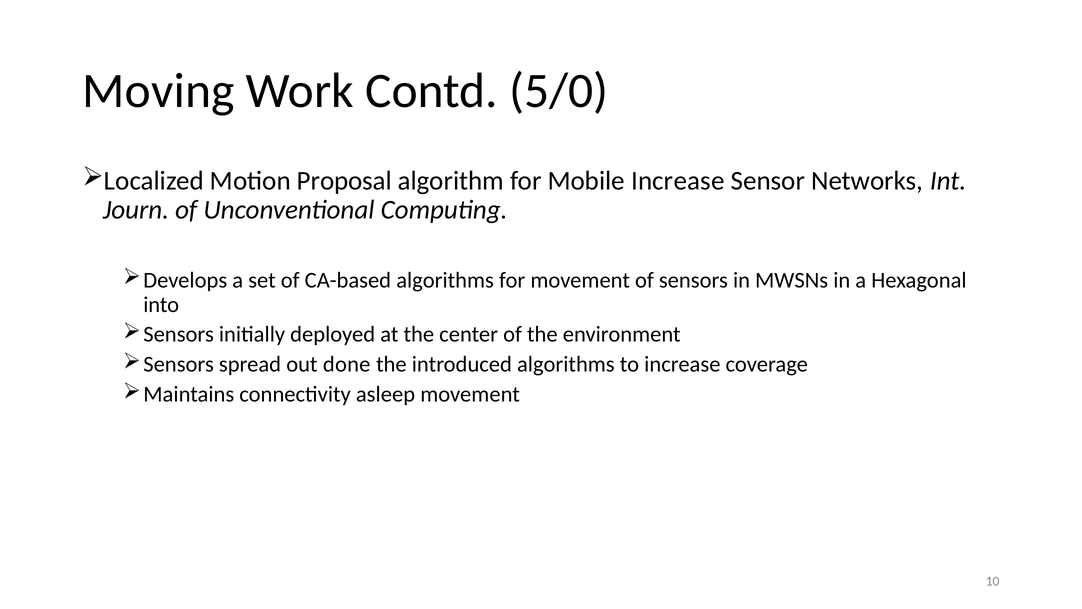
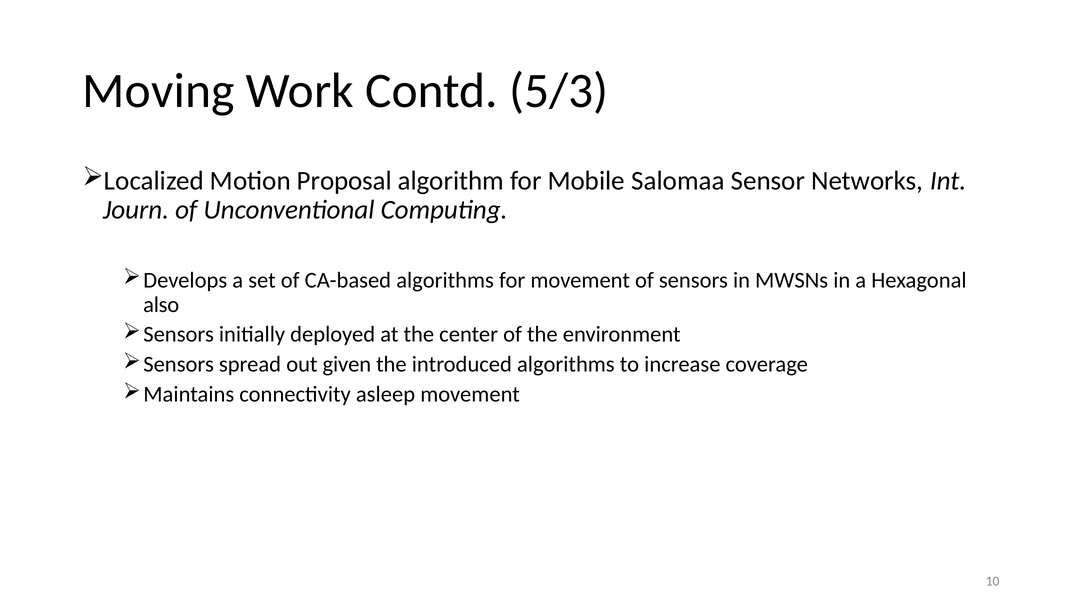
5/0: 5/0 -> 5/3 (559, 91)
Mobile Increase: Increase -> Salomaa (678, 181)
into: into -> also (161, 304)
done: done -> given (347, 364)
